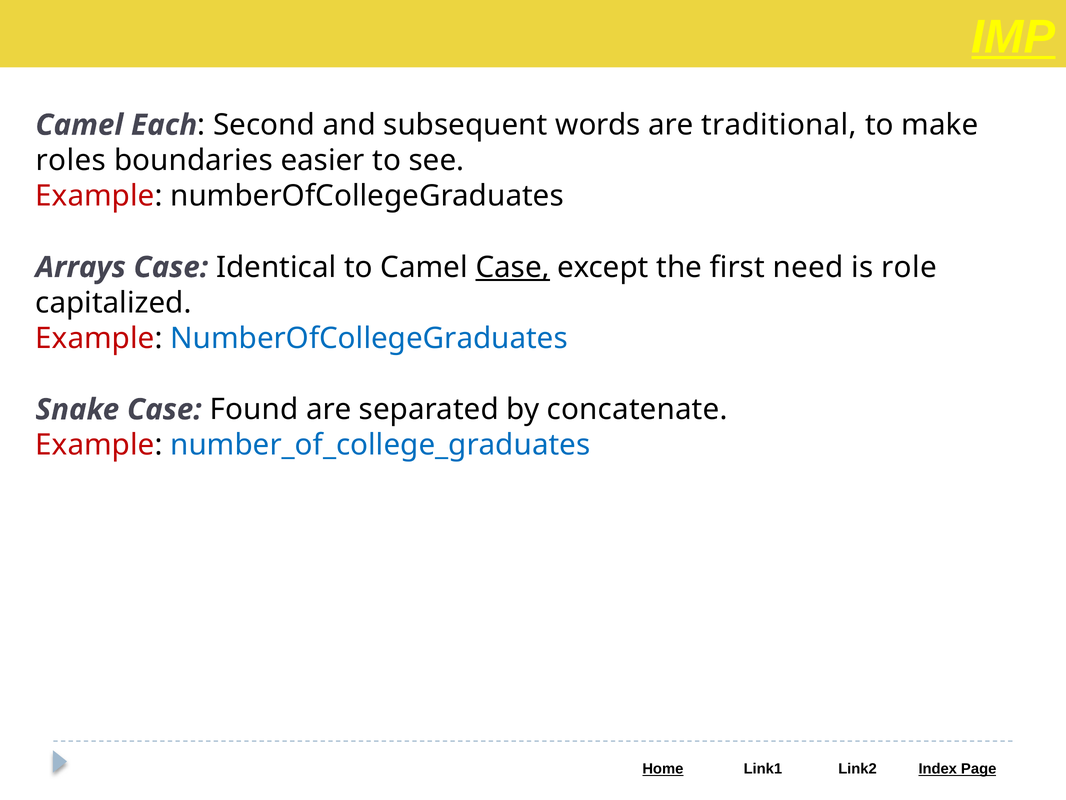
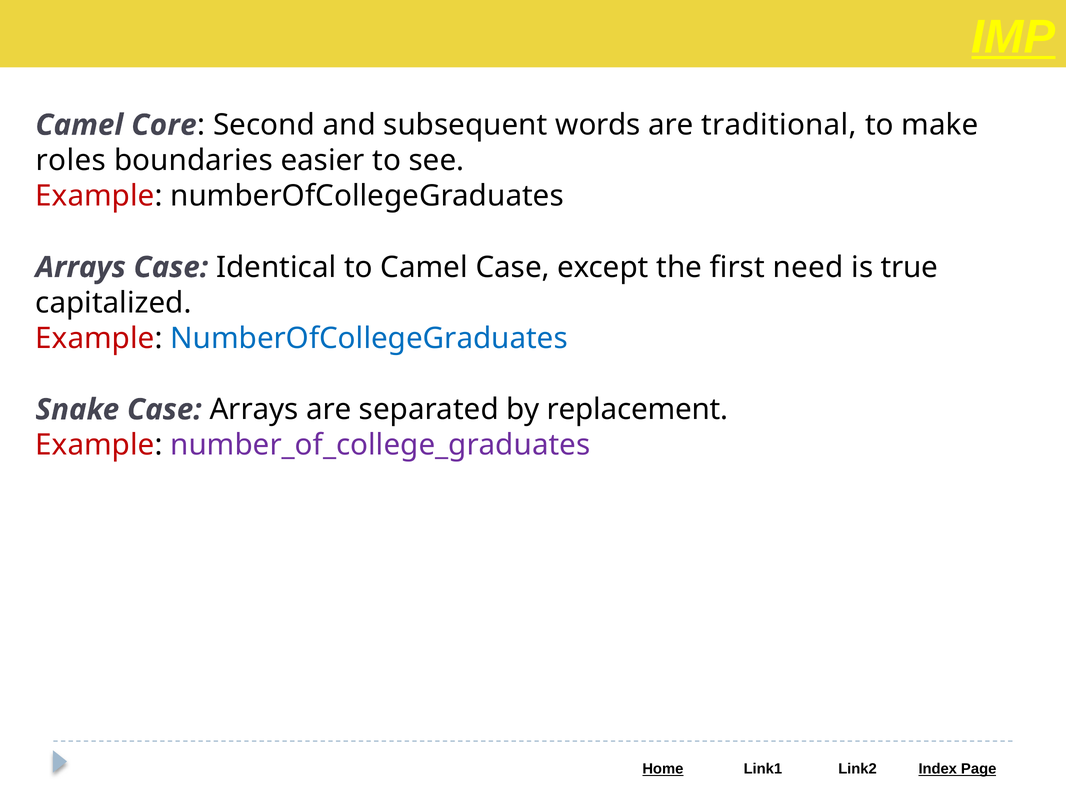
Each: Each -> Core (164, 125)
Case underline: present -> none (513, 267)
role: role -> true (909, 267)
Case Found: Found -> Arrays (254, 409)
concatenate: concatenate -> replacement (638, 409)
number_of_college_graduates colour: blue -> purple (380, 445)
